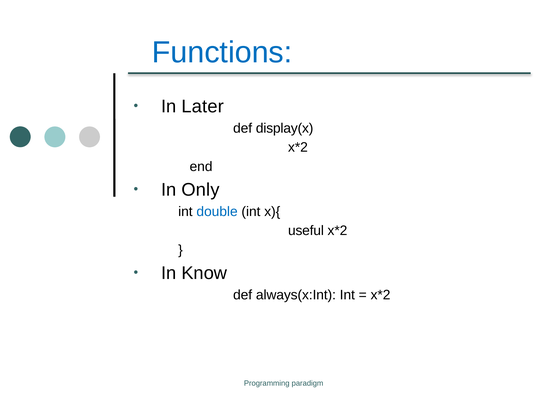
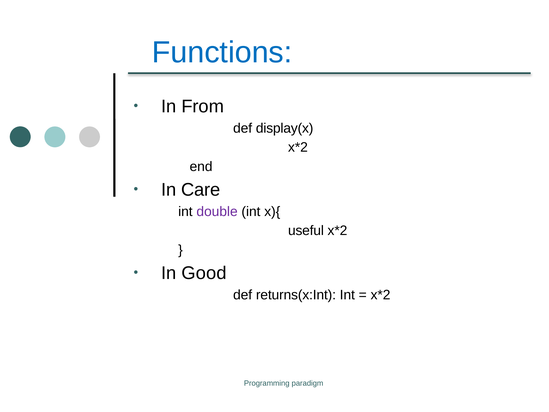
Later: Later -> From (203, 107)
Only: Only -> Care (201, 190)
double colour: blue -> purple (217, 211)
Know: Know -> Good (204, 273)
always(x:Int: always(x:Int -> returns(x:Int (296, 295)
